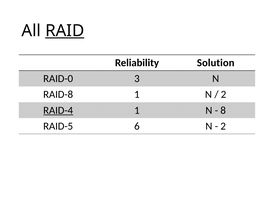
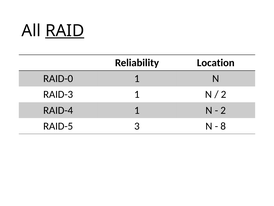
Solution: Solution -> Location (216, 63)
RAID-0 3: 3 -> 1 (137, 78)
RAID-8: RAID-8 -> RAID-3 (58, 94)
RAID-4 underline: present -> none (58, 110)
8: 8 -> 2 (223, 110)
6: 6 -> 3 (137, 126)
2: 2 -> 8 (223, 126)
